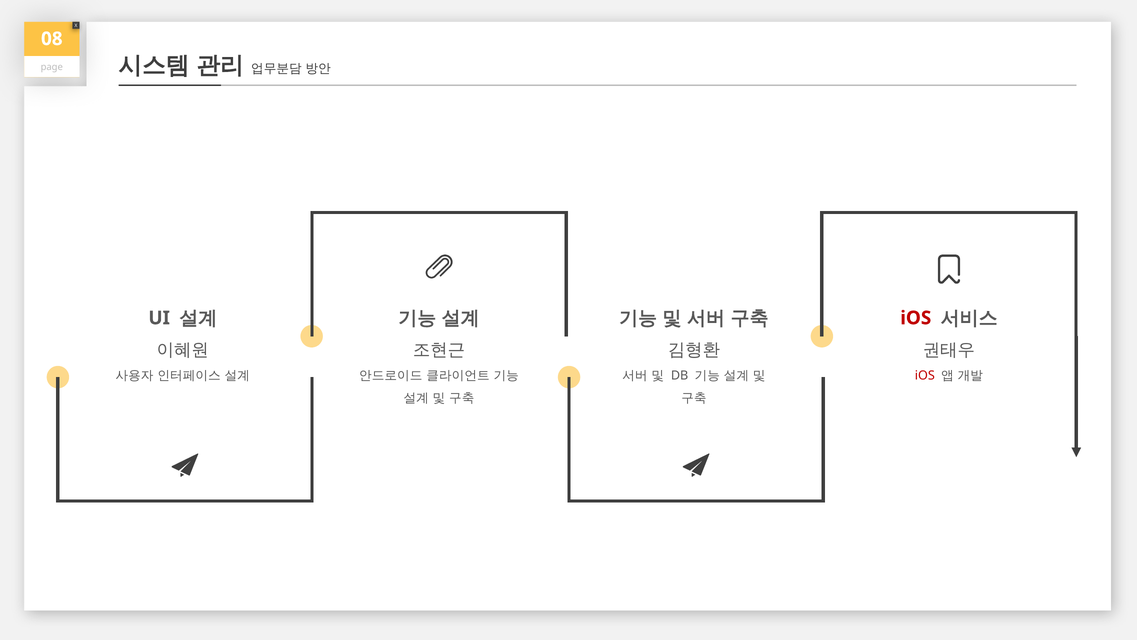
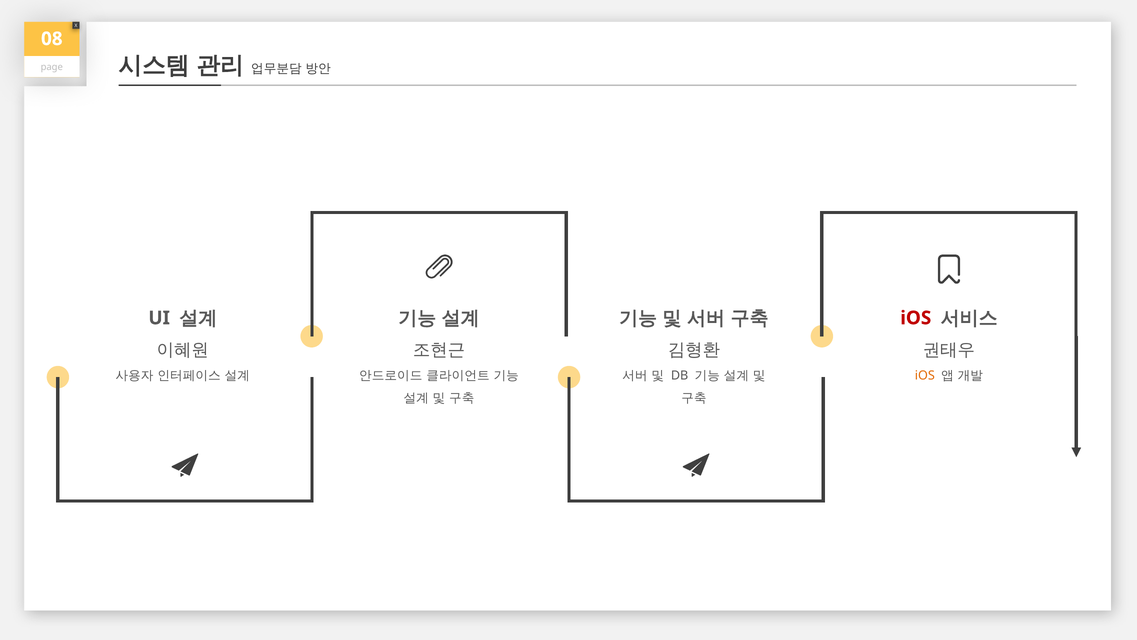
iOS colour: red -> orange (925, 375)
